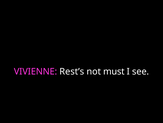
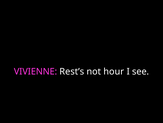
must: must -> hour (114, 71)
